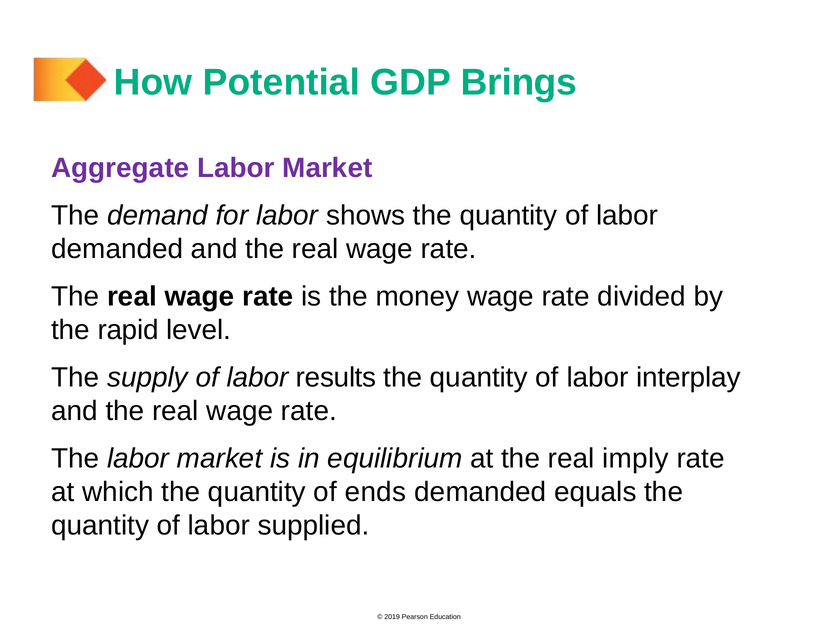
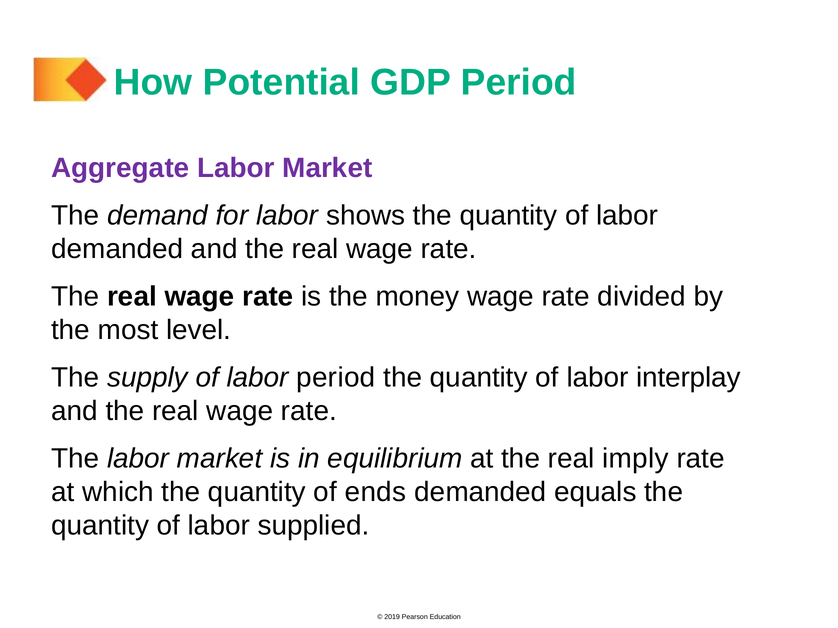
GDP Brings: Brings -> Period (519, 82)
rapid: rapid -> most (128, 330)
labor results: results -> period (336, 378)
